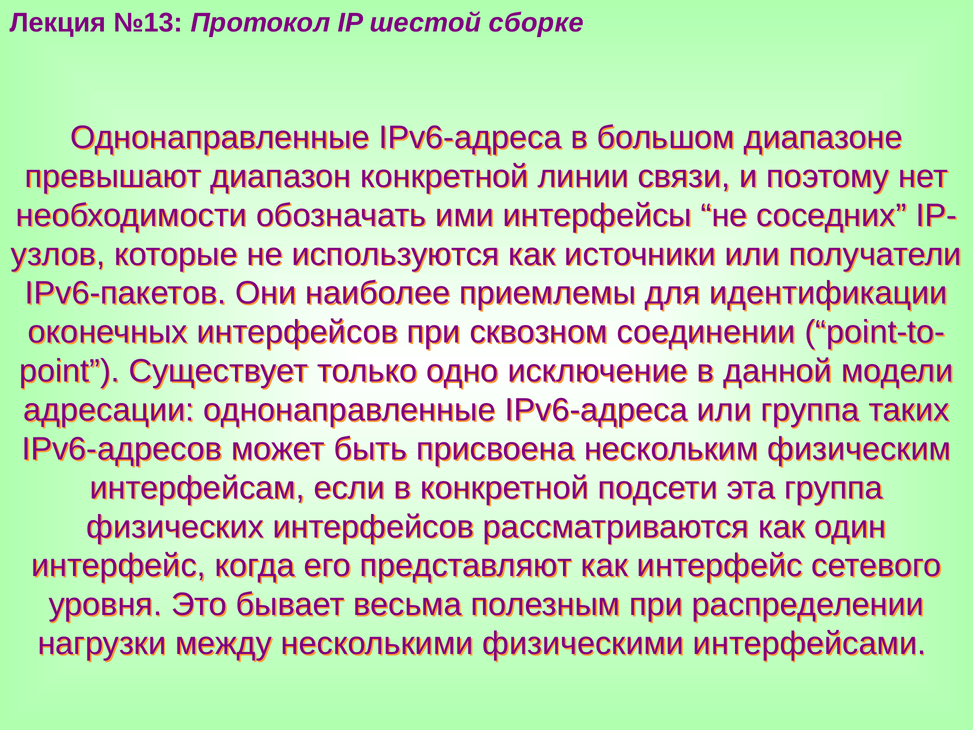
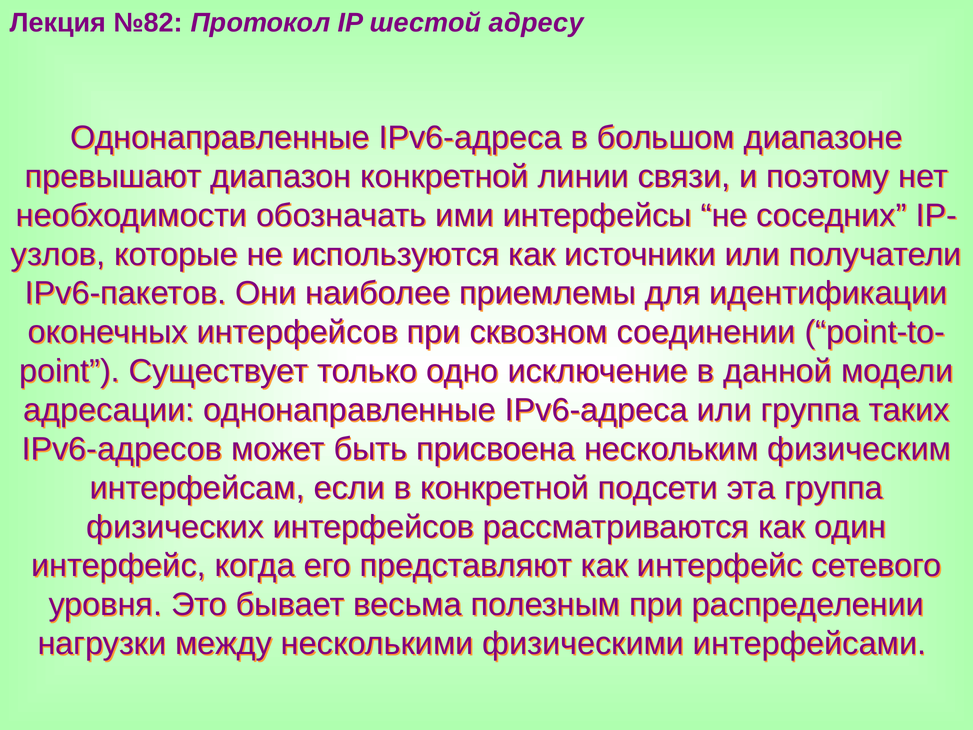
№13: №13 -> №82 (148, 23)
сборке: сборке -> адресу (536, 23)
